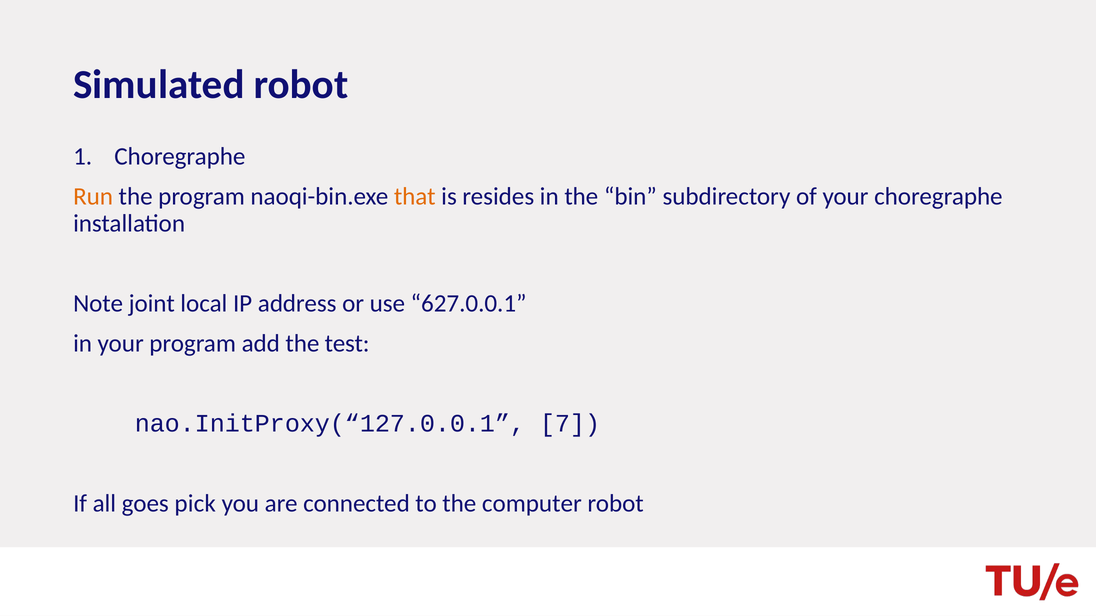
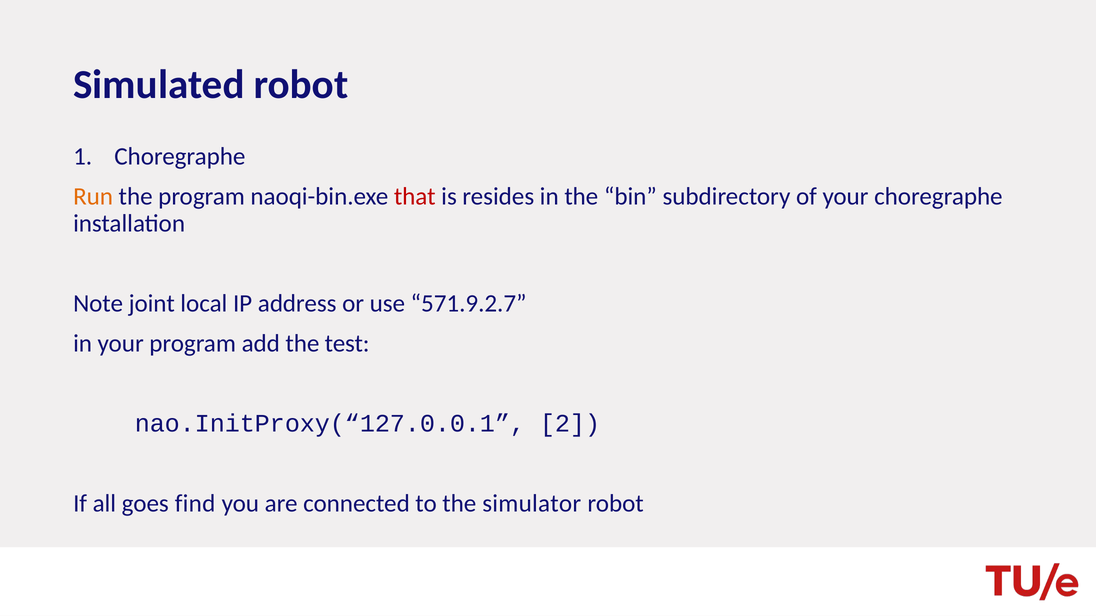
that colour: orange -> red (415, 197)
627.0.0.1: 627.0.0.1 -> 571.9.2.7 (469, 304)
7: 7 -> 2 (570, 424)
pick: pick -> find (195, 504)
computer: computer -> simulator (532, 504)
